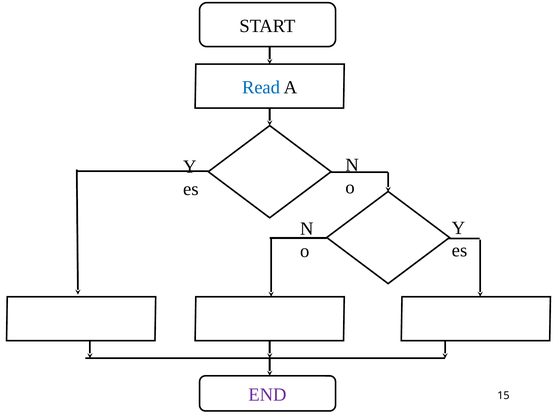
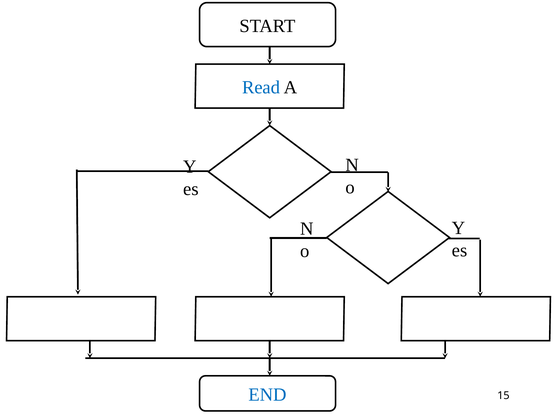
END colour: purple -> blue (268, 394)
